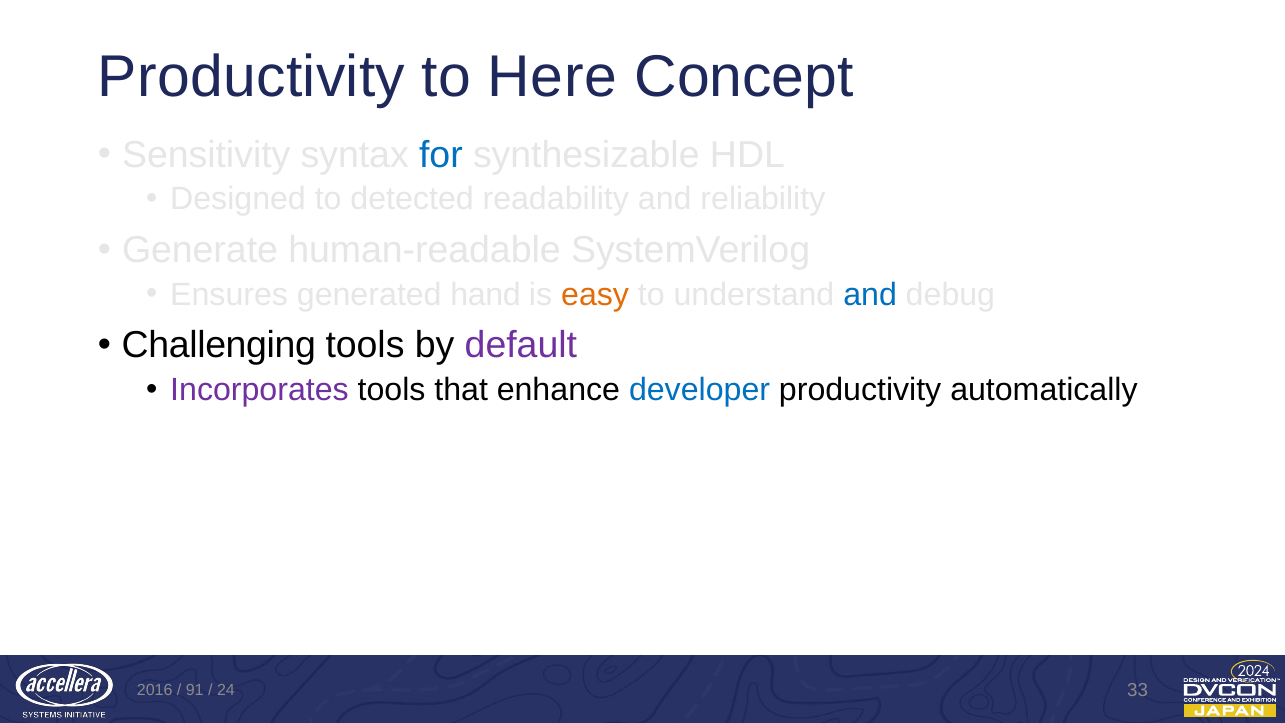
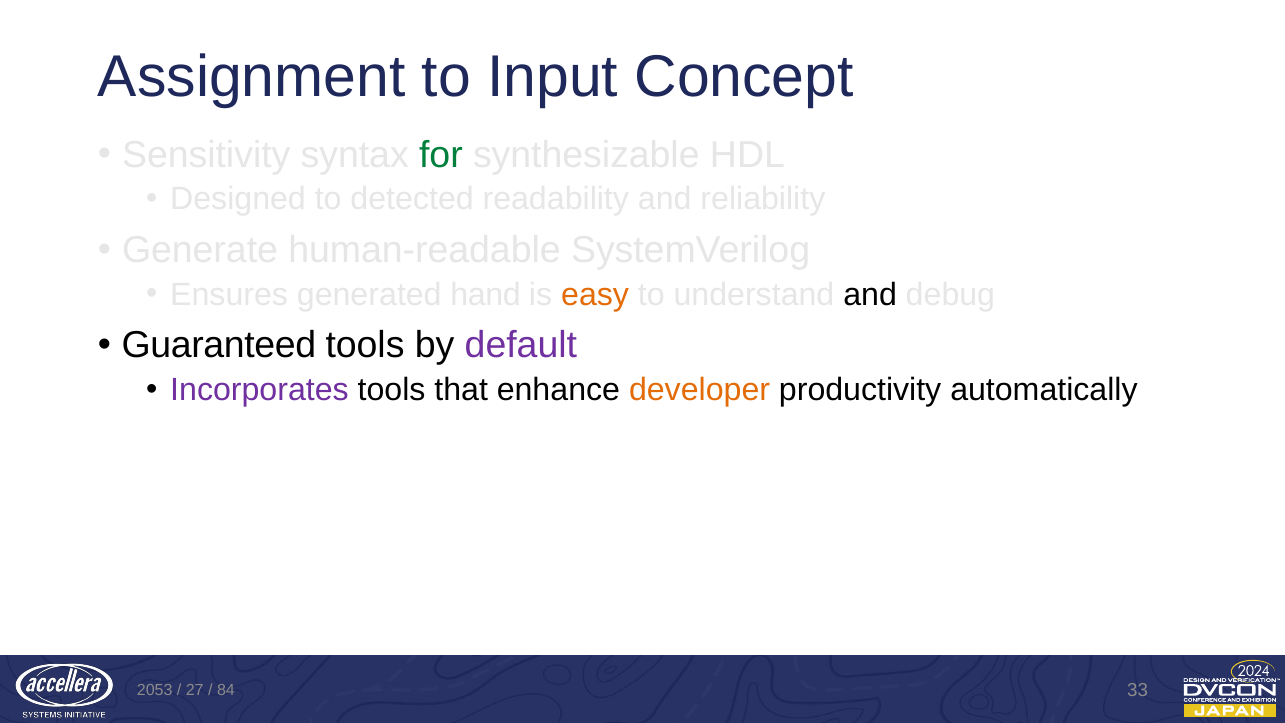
Productivity: Productivity -> Assignment (252, 77)
Here: Here -> Input (553, 77)
for colour: blue -> green (441, 155)
and colour: blue -> black (870, 294)
Challenging: Challenging -> Guaranteed (219, 345)
developer colour: blue -> orange (700, 390)
2016: 2016 -> 2053 (155, 690)
91: 91 -> 27 (195, 690)
24: 24 -> 84 (226, 690)
